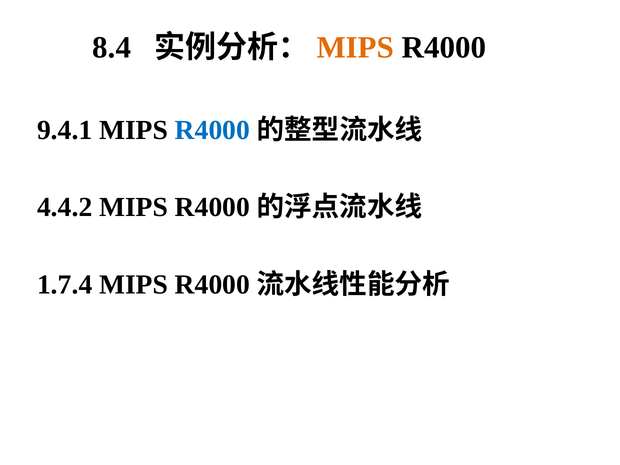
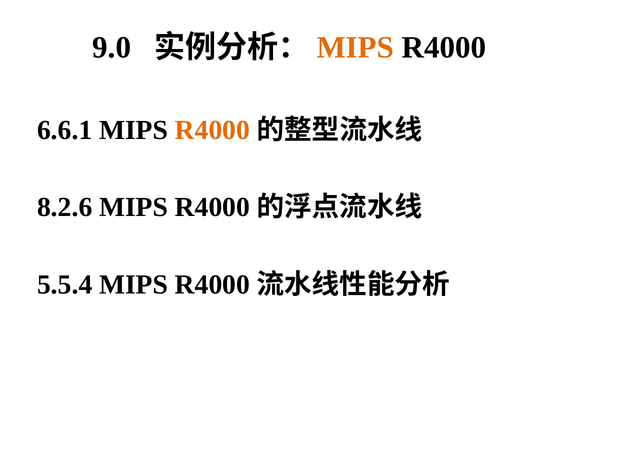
8.4: 8.4 -> 9.0 (112, 48)
9.4.1: 9.4.1 -> 6.6.1 (65, 130)
R4000 colour: blue -> orange (212, 130)
4.4.2: 4.4.2 -> 8.2.6 (65, 207)
1.7.4: 1.7.4 -> 5.5.4 (65, 284)
